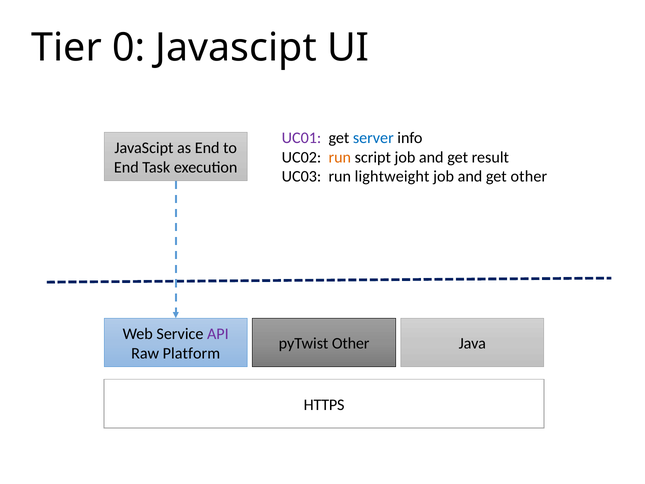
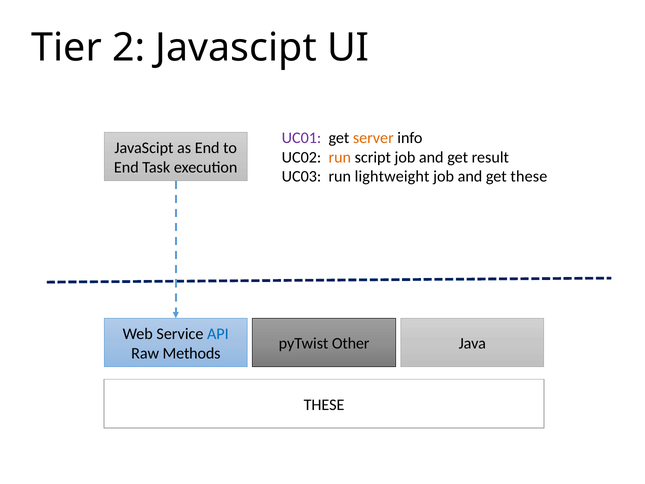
0: 0 -> 2 (129, 48)
server colour: blue -> orange (373, 138)
get other: other -> these (529, 177)
API colour: purple -> blue (218, 334)
Platform: Platform -> Methods (192, 353)
HTTPS: HTTPS -> THESE (324, 405)
